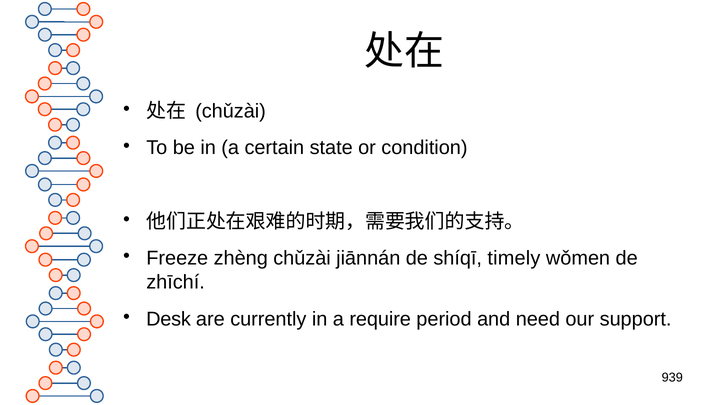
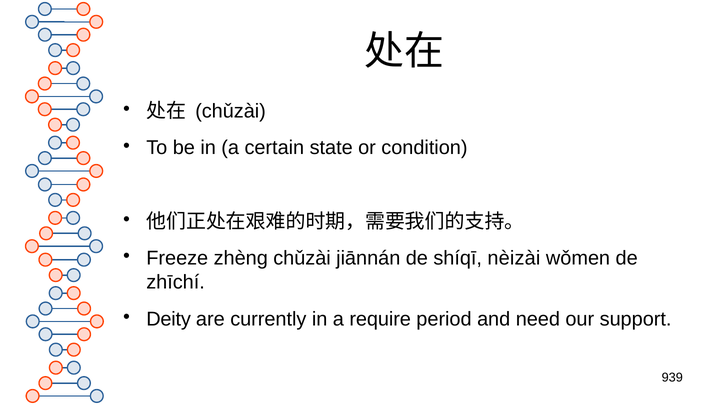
timely: timely -> nèizài (514, 258)
Desk: Desk -> Deity (169, 319)
